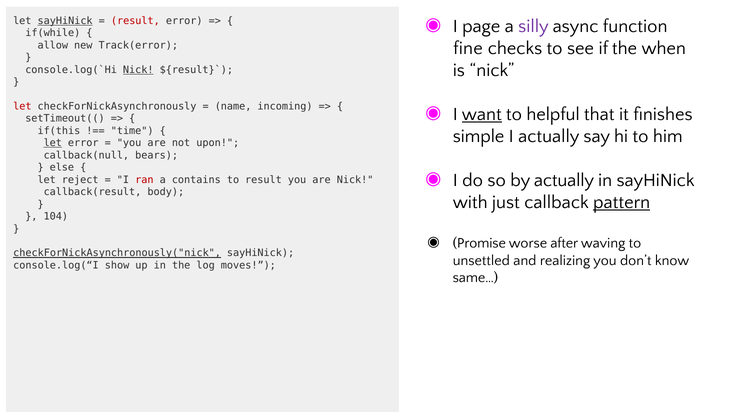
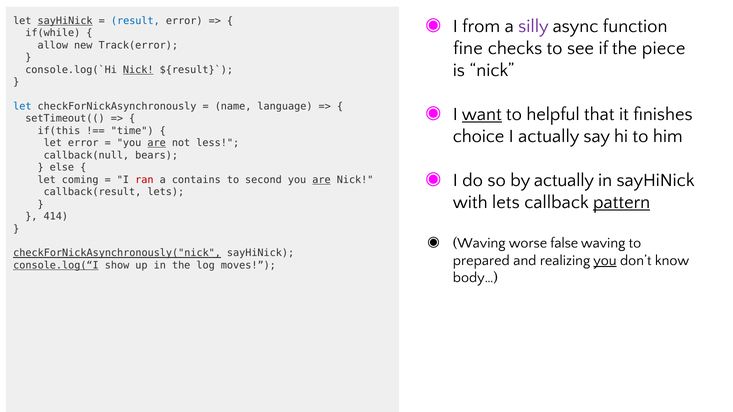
result colour: red -> blue (135, 21)
page: page -> from (481, 26)
when: when -> piece (664, 48)
let colour: red -> blue (22, 106)
incoming: incoming -> language (285, 106)
simple: simple -> choice (479, 136)
let underline: present -> none (53, 143)
are underline: none -> present (157, 143)
upon: upon -> less (218, 143)
reject: reject -> coming (80, 180)
to result: result -> second (263, 180)
are underline: none -> present (322, 180)
callback(result body: body -> lets (166, 192)
with just: just -> lets (506, 202)
104: 104 -> 414 (56, 217)
Promise: Promise -> Waving (479, 243)
after: after -> false (564, 243)
unsettled: unsettled -> prepared (481, 261)
you underline: none -> present (605, 261)
console.log(“I underline: none -> present (56, 266)
same…: same… -> body… (475, 278)
